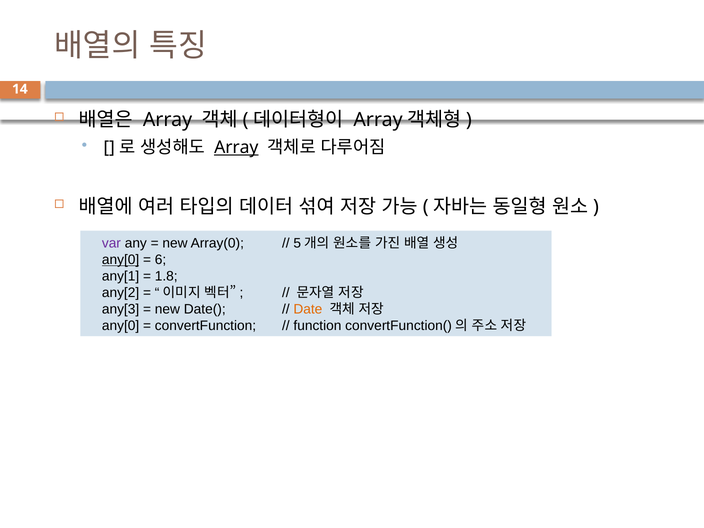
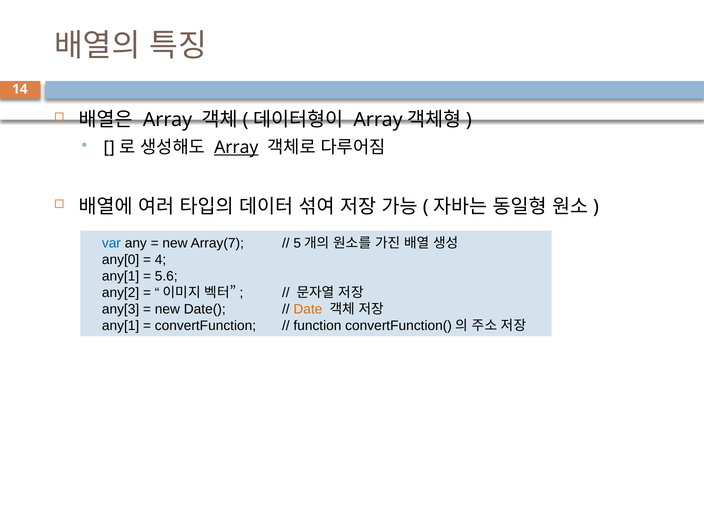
var colour: purple -> blue (111, 243)
Array(0: Array(0 -> Array(7 (217, 243)
any[0 underline: present -> none (121, 260)
6: 6 -> 4 (161, 260)
1.8: 1.8 -> 5.6 (166, 276)
any[0: any[0 -> any[1 (121, 326)
